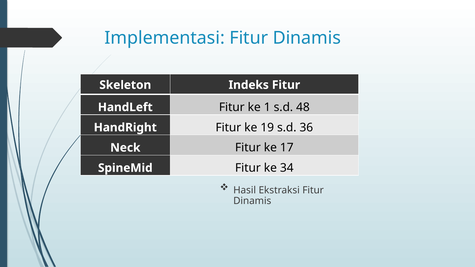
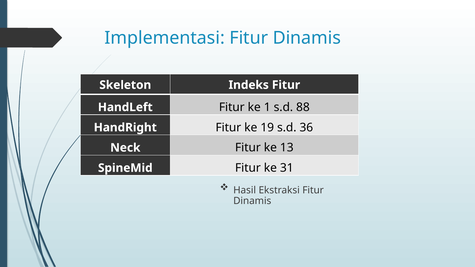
48: 48 -> 88 (303, 107)
17: 17 -> 13 (287, 148)
34: 34 -> 31 (287, 168)
